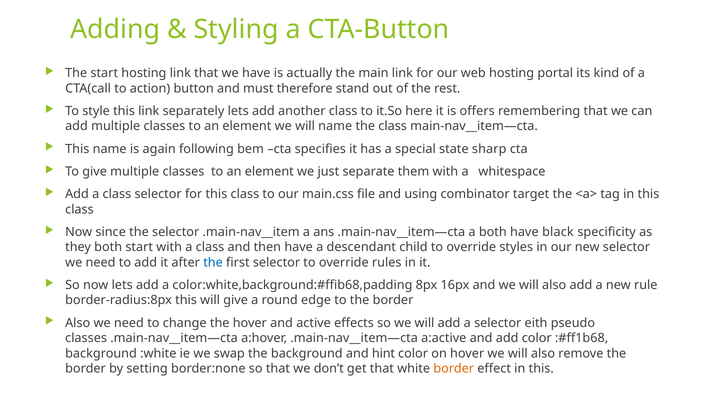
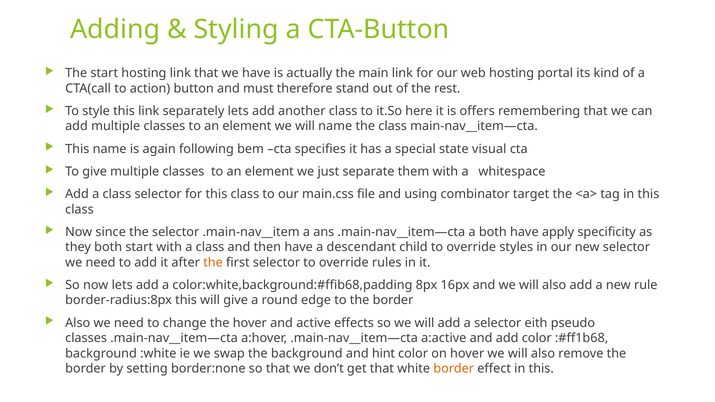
sharp: sharp -> visual (489, 149)
black: black -> apply (558, 232)
the colour: blue -> orange (213, 263)
